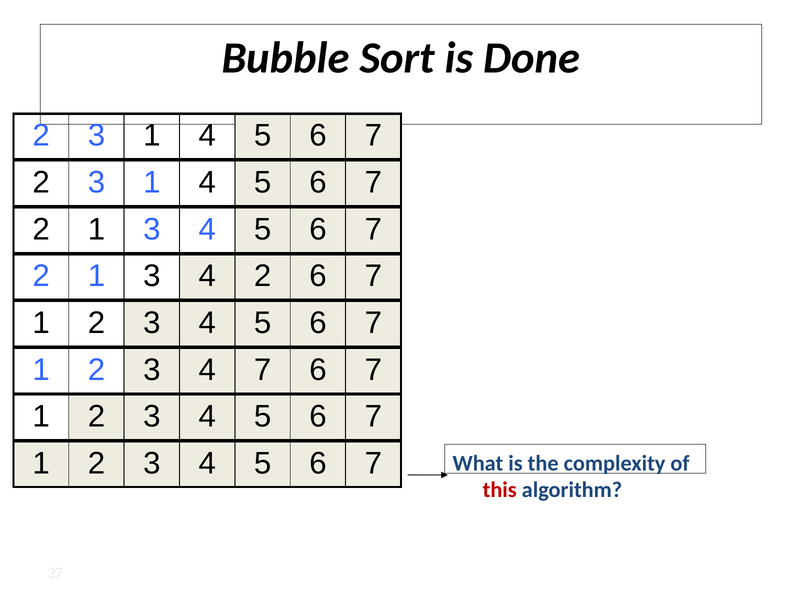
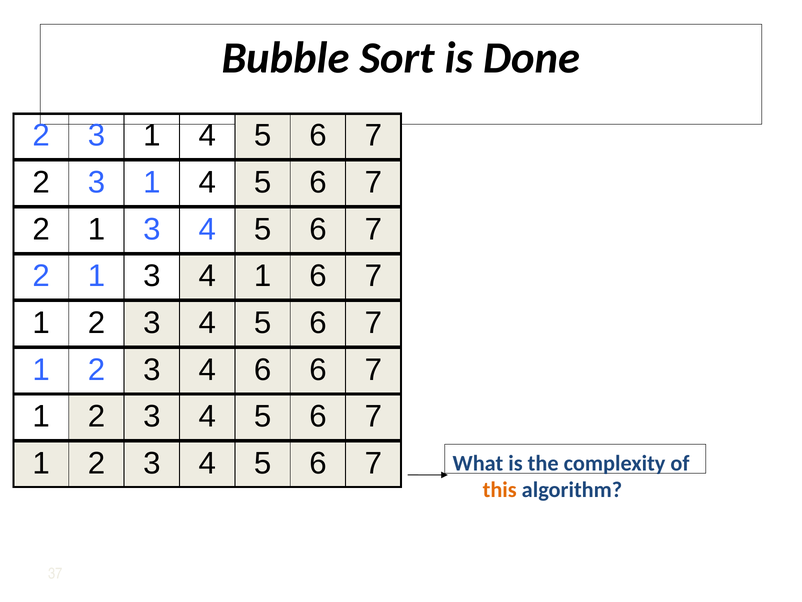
4 2: 2 -> 1 (263, 276)
4 7: 7 -> 6 (263, 369)
this colour: red -> orange (500, 490)
